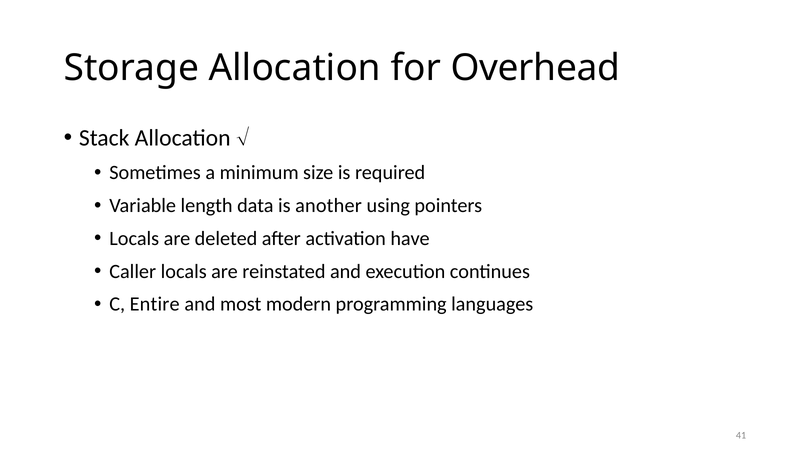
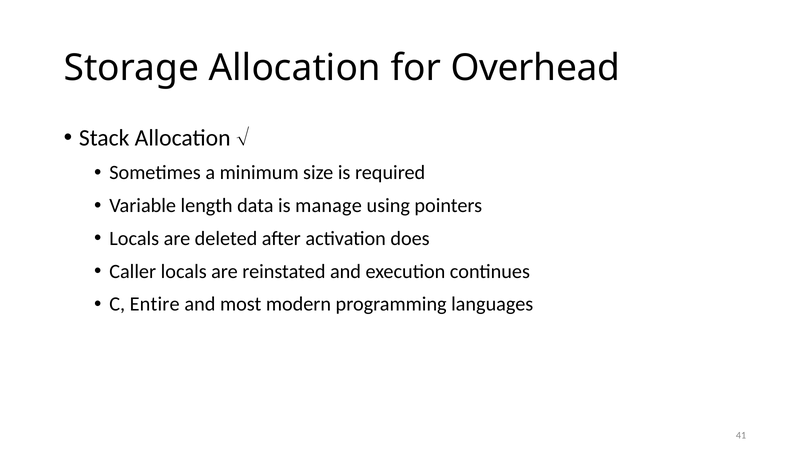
another: another -> manage (328, 205)
have: have -> does (410, 238)
